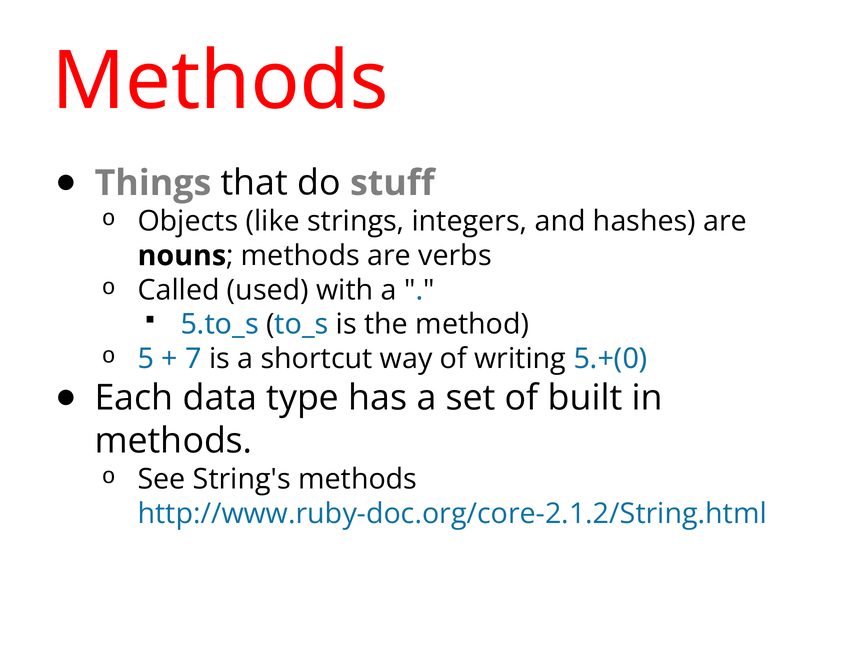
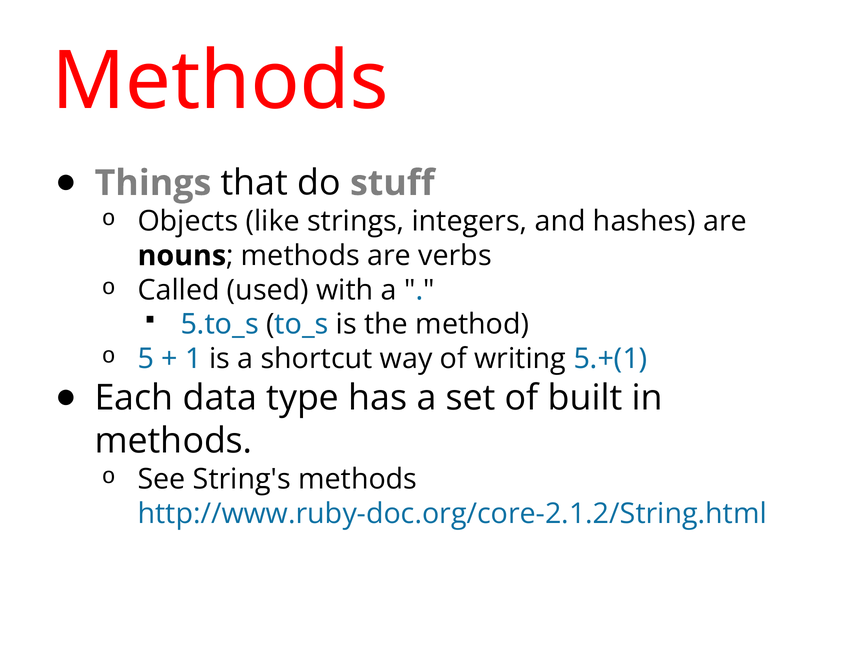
7: 7 -> 1 (193, 359)
5.+(0: 5.+(0 -> 5.+(1 (611, 359)
